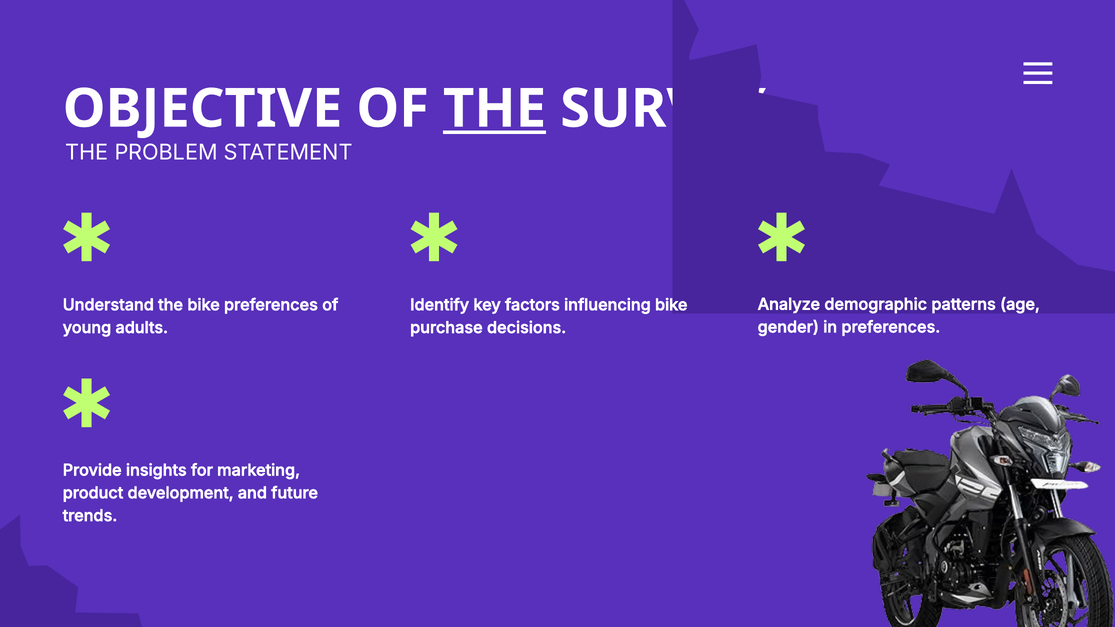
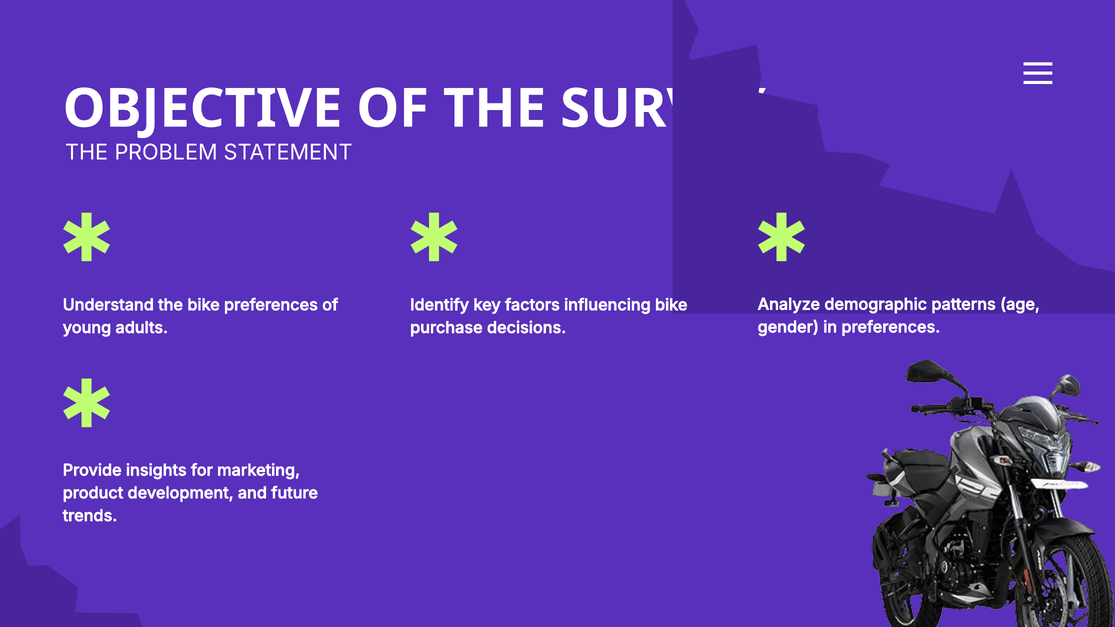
THE underline: present -> none (495, 109)
